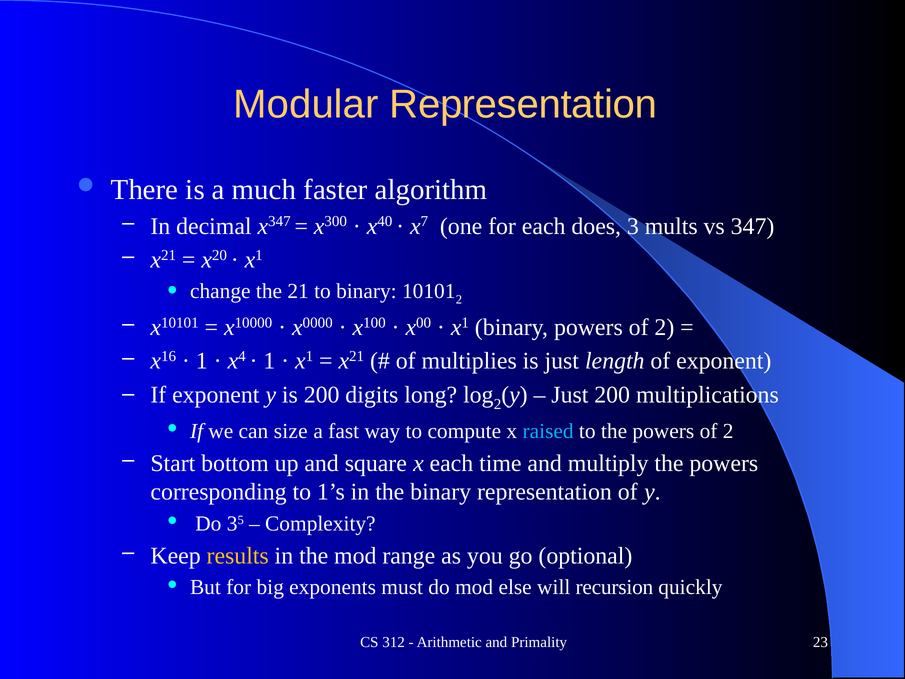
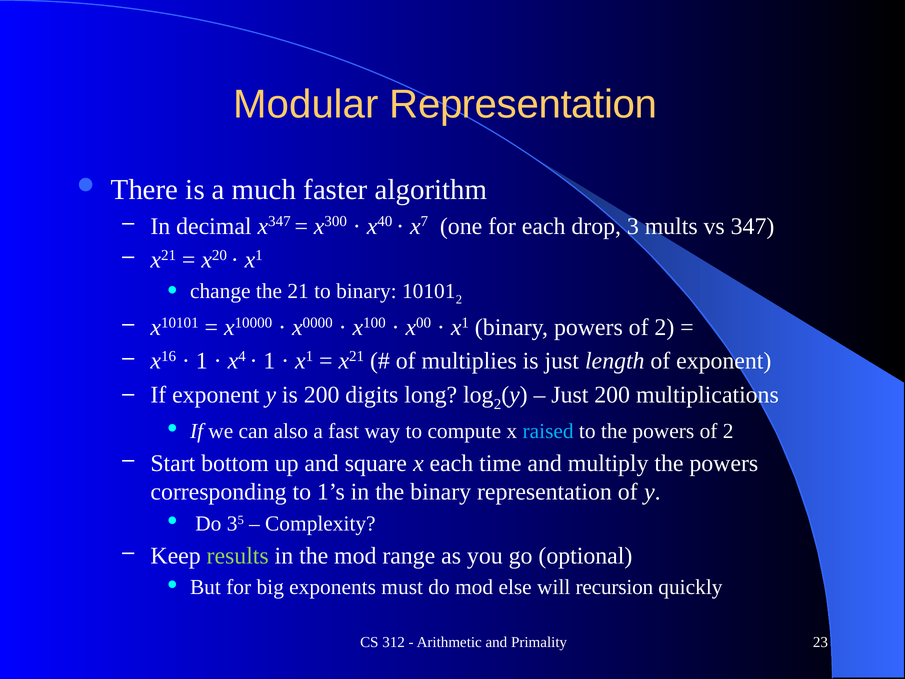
does: does -> drop (596, 226)
size: size -> also (291, 431)
results colour: yellow -> light green (238, 556)
